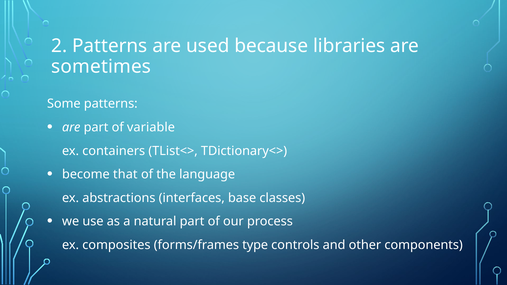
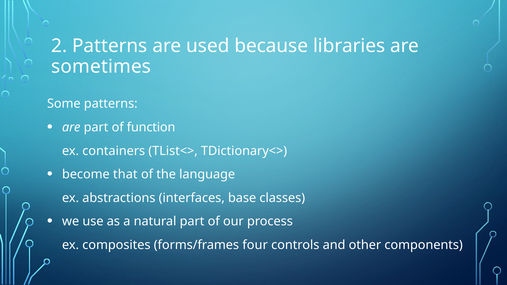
variable: variable -> function (151, 127)
type: type -> four (255, 245)
